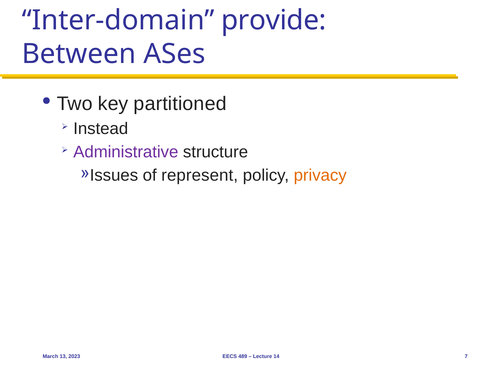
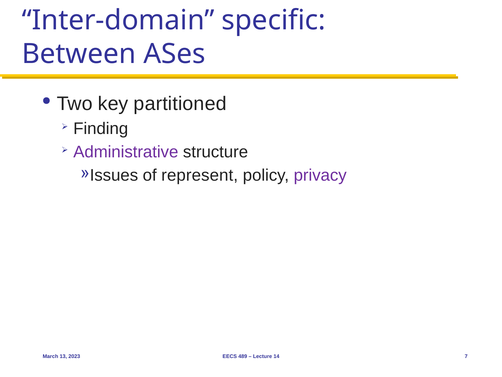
provide: provide -> specific (274, 20)
Instead: Instead -> Finding (101, 128)
privacy colour: orange -> purple (320, 175)
